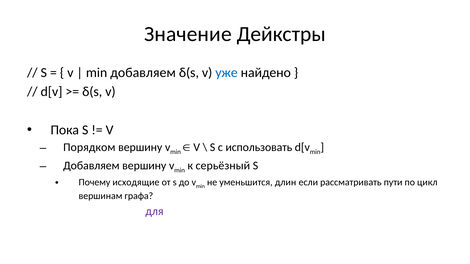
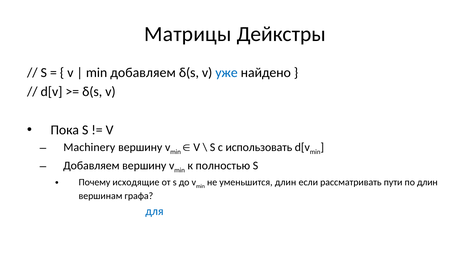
Значение: Значение -> Матрицы (188, 34)
Порядком: Порядком -> Machinery (89, 148)
серьёзный: серьёзный -> полностью (223, 166)
по цикл: цикл -> длин (427, 183)
для colour: purple -> blue (154, 211)
